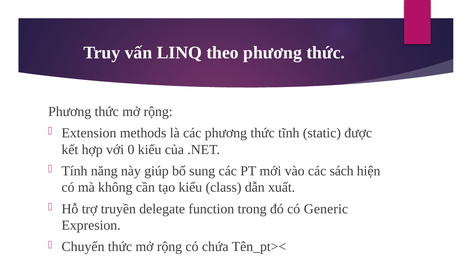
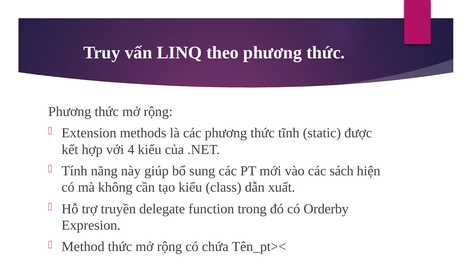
0: 0 -> 4 (131, 150)
Generic: Generic -> Orderby (326, 209)
Chuyển: Chuyển -> Method (83, 247)
